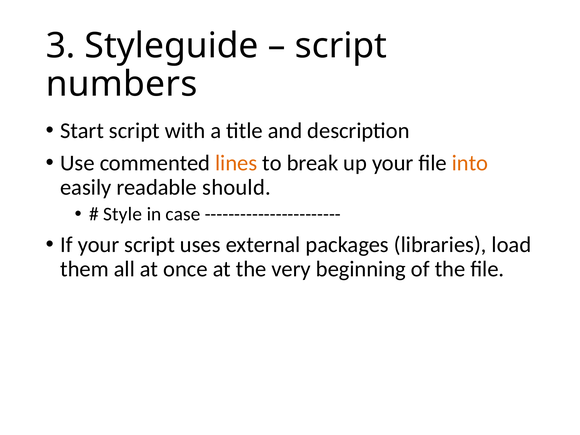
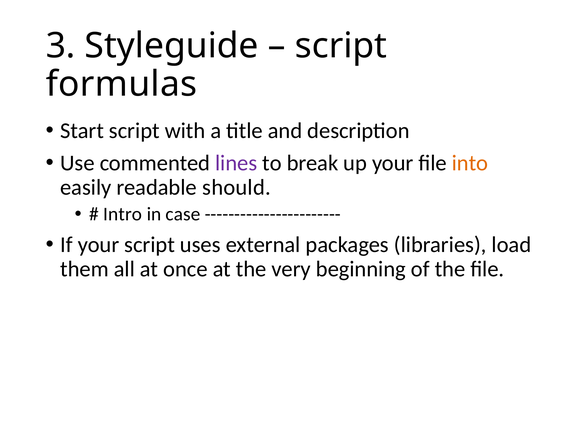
numbers: numbers -> formulas (121, 84)
lines colour: orange -> purple (236, 163)
Style: Style -> Intro (123, 214)
